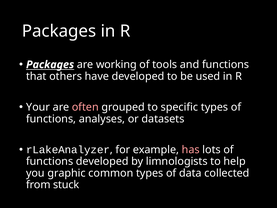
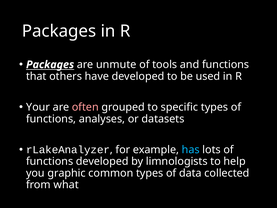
working: working -> unmute (116, 65)
has colour: pink -> light blue (191, 150)
stuck: stuck -> what (66, 184)
